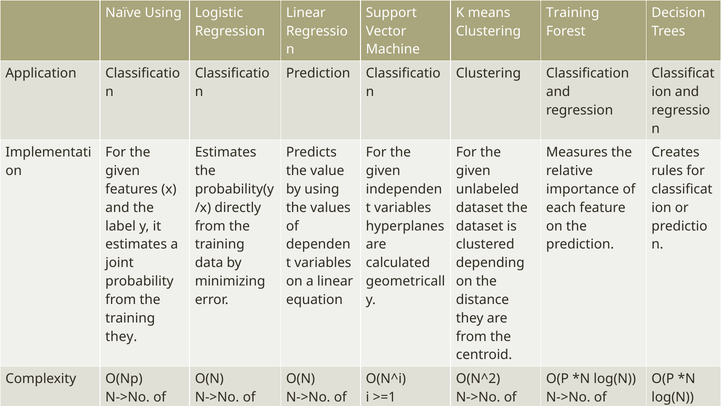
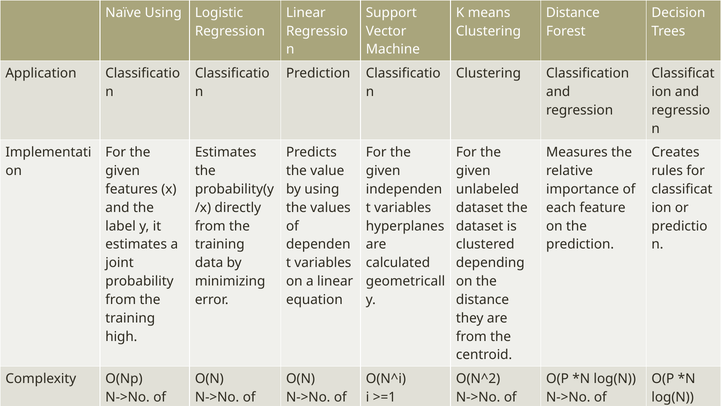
Training: Training -> Distance (573, 13)
they: they -> high (121, 336)
